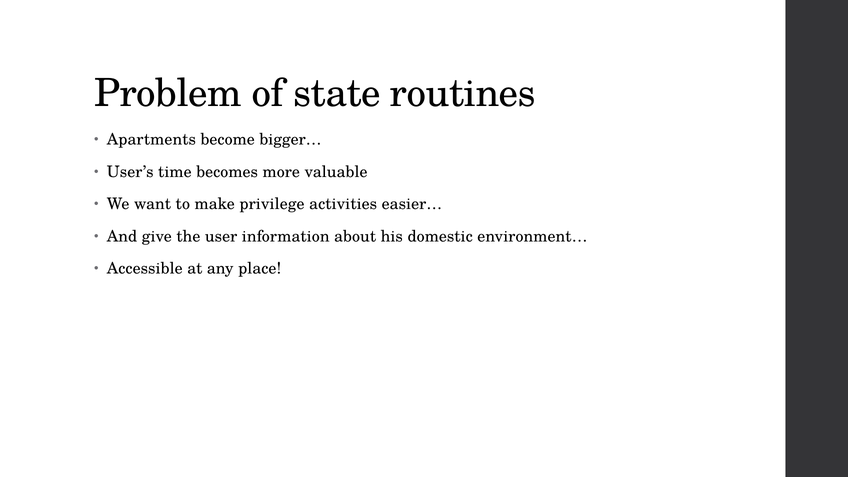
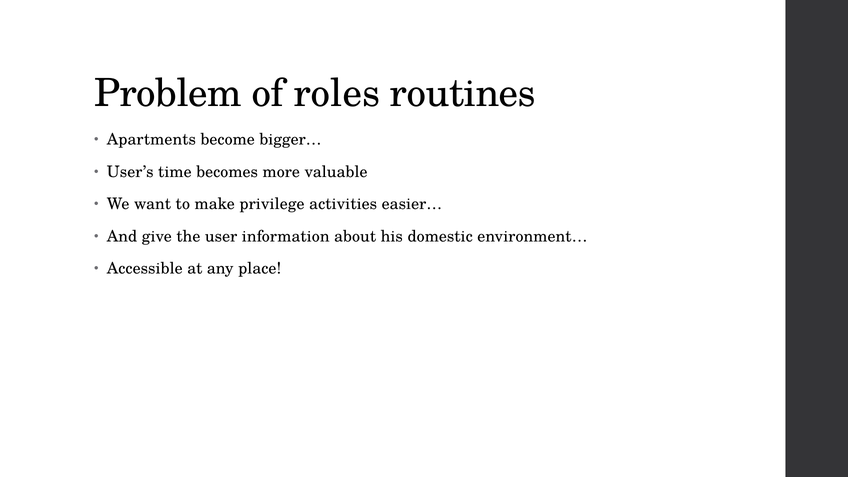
state: state -> roles (337, 93)
